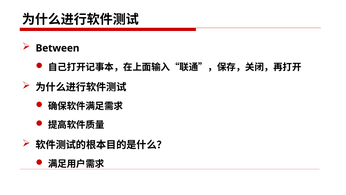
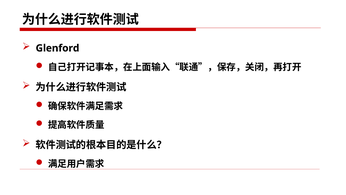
Between: Between -> Glenford (57, 48)
